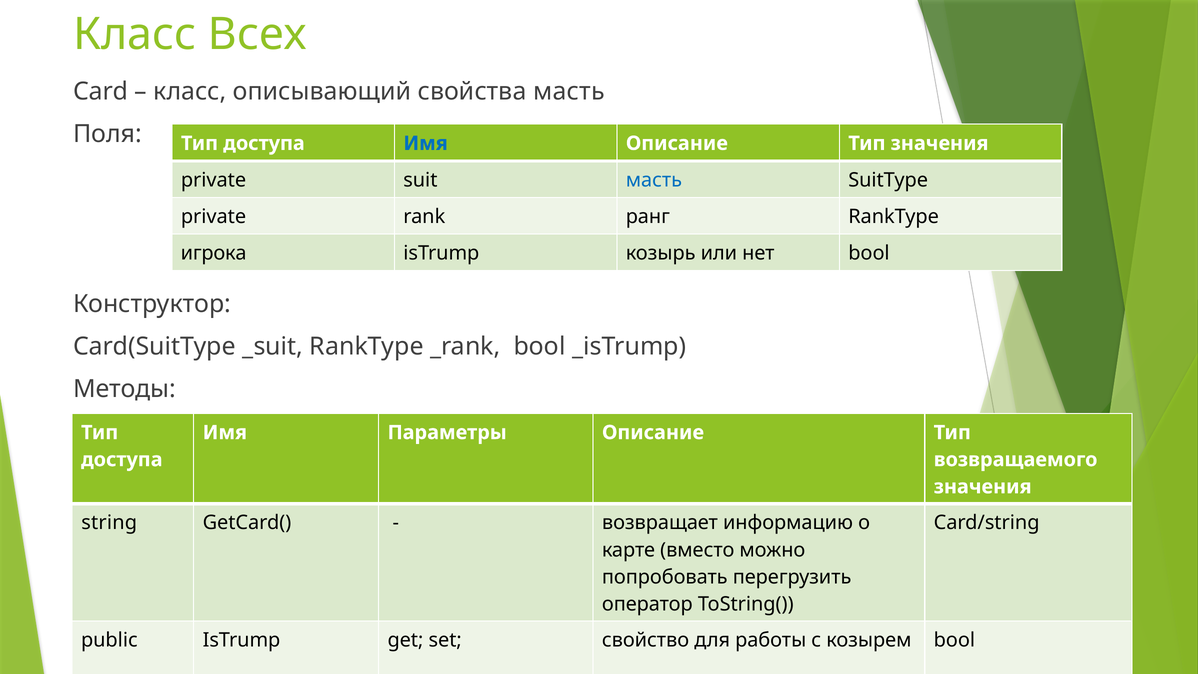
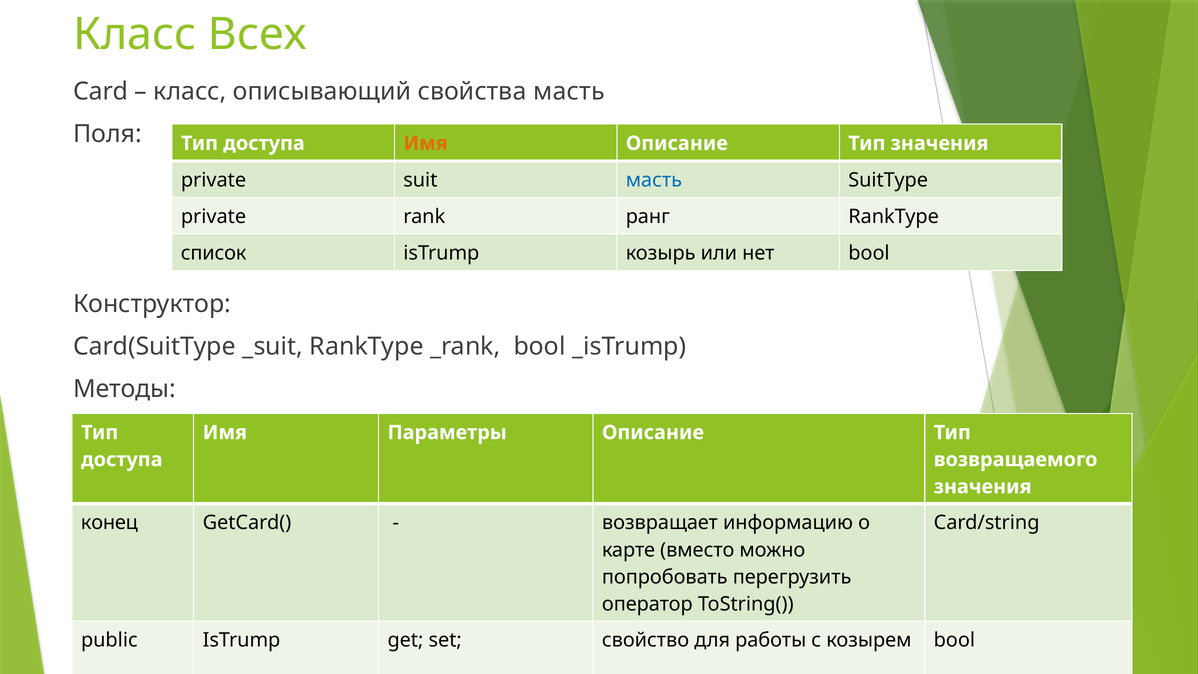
Имя colour: blue -> orange (426, 143)
игрока: игрока -> список (214, 253)
string: string -> конец (109, 523)
